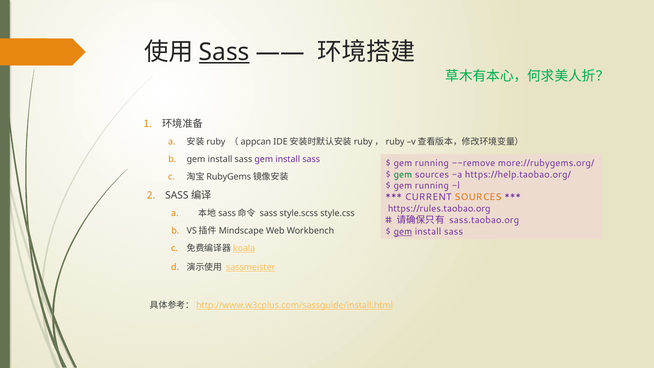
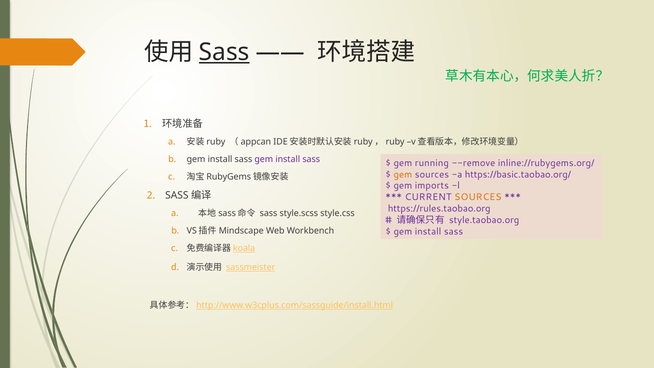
more://rubygems.org/: more://rubygems.org/ -> inline://rubygems.org/ (546, 163)
gem colour: green -> orange (403, 174)
https://help.taobao.org/: https://help.taobao.org/ -> https://basic.taobao.org/ (518, 174)
running: running -> imports (432, 186)
sass.taobao.org: sass.taobao.org -> style.taobao.org (484, 220)
gem underline: present -> none (403, 232)
